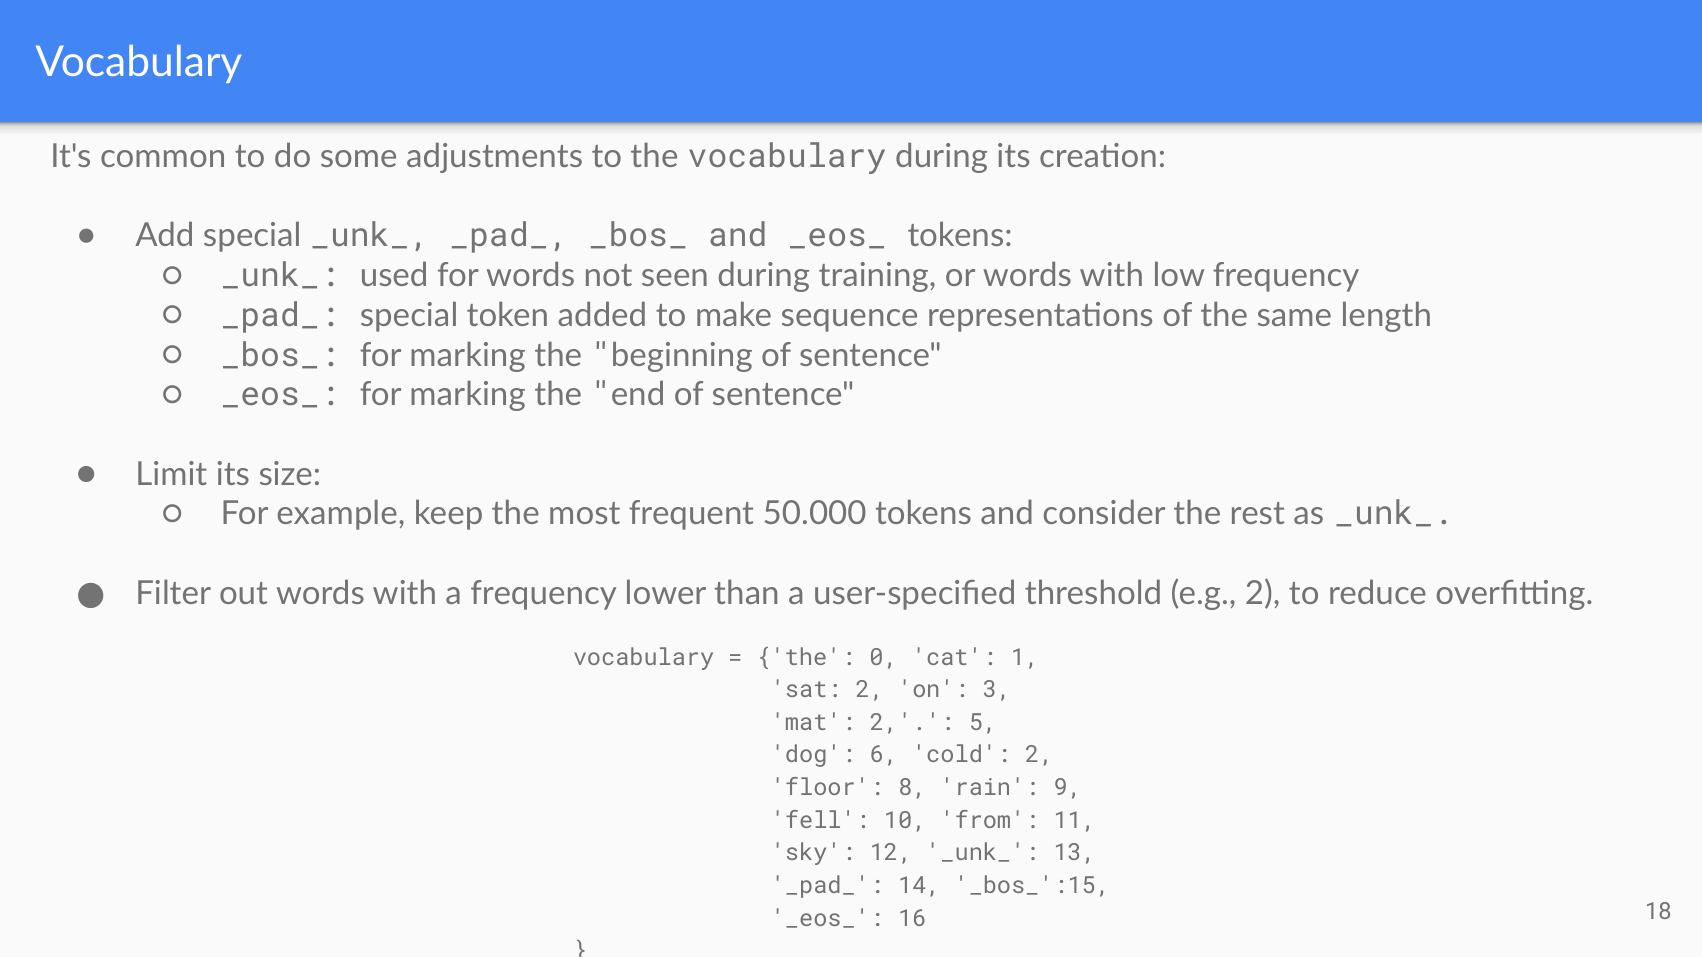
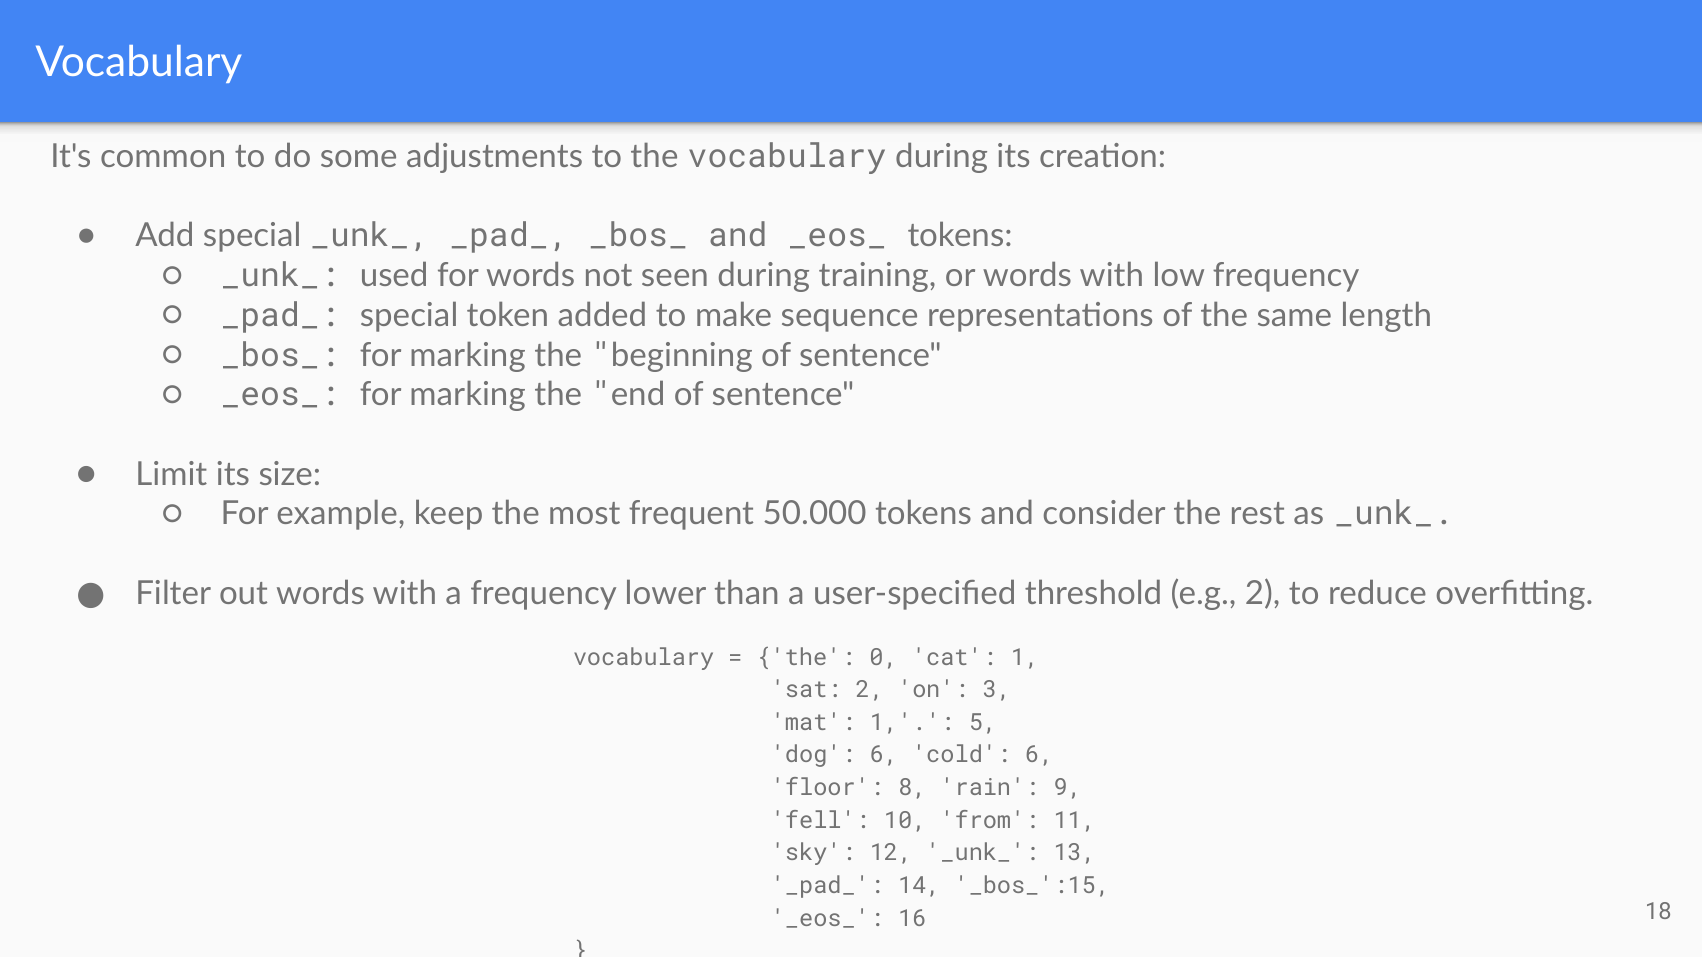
mat 2: 2 -> 1 (912, 723)
cold 2: 2 -> 6 (1039, 755)
